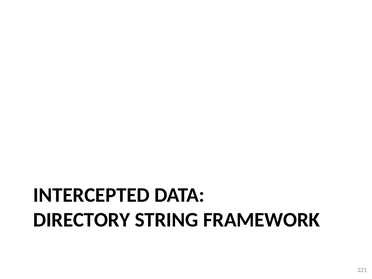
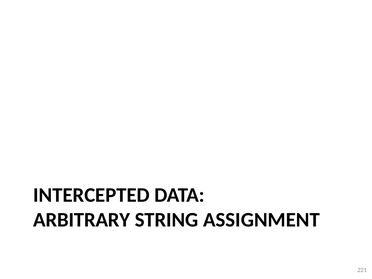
DIRECTORY: DIRECTORY -> ARBITRARY (82, 220)
FRAMEWORK: FRAMEWORK -> ASSIGNMENT (261, 220)
